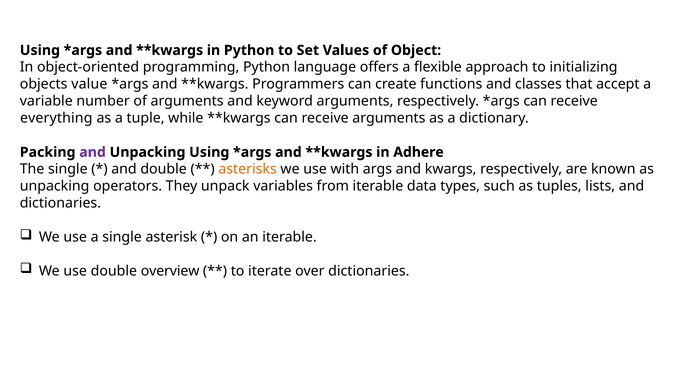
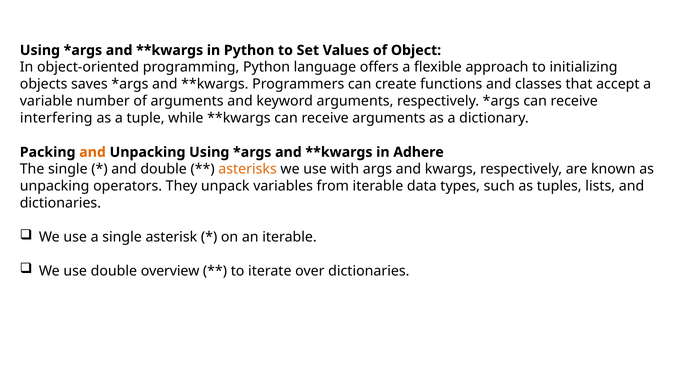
value: value -> saves (89, 84)
everything: everything -> interfering (56, 118)
and colour: purple -> orange (93, 152)
